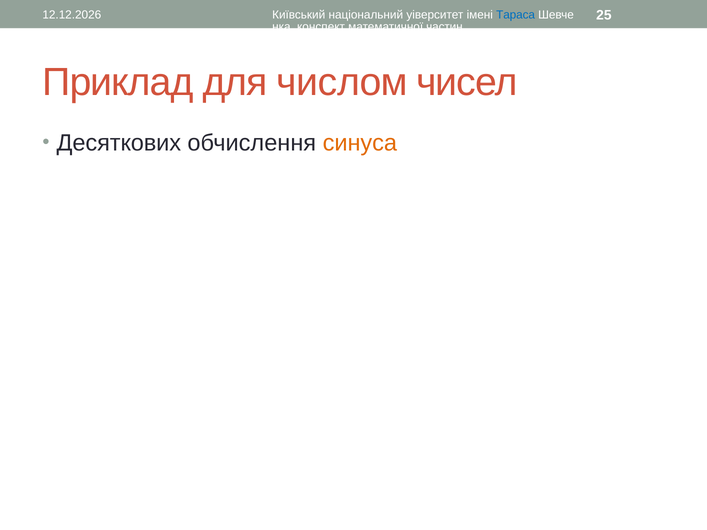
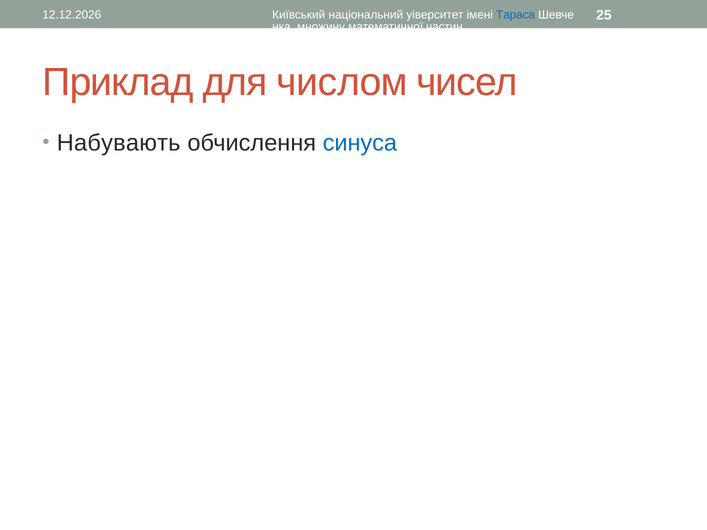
конспект: конспект -> множину (321, 27)
Десяткових: Десяткових -> Набувають (119, 143)
синуса colour: orange -> blue (360, 143)
